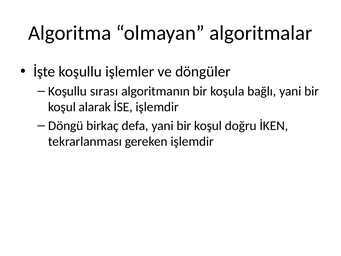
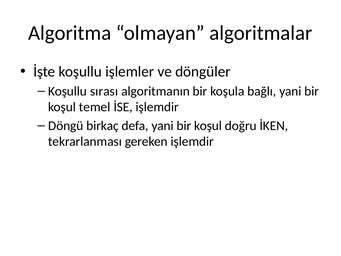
alarak: alarak -> temel (95, 107)
